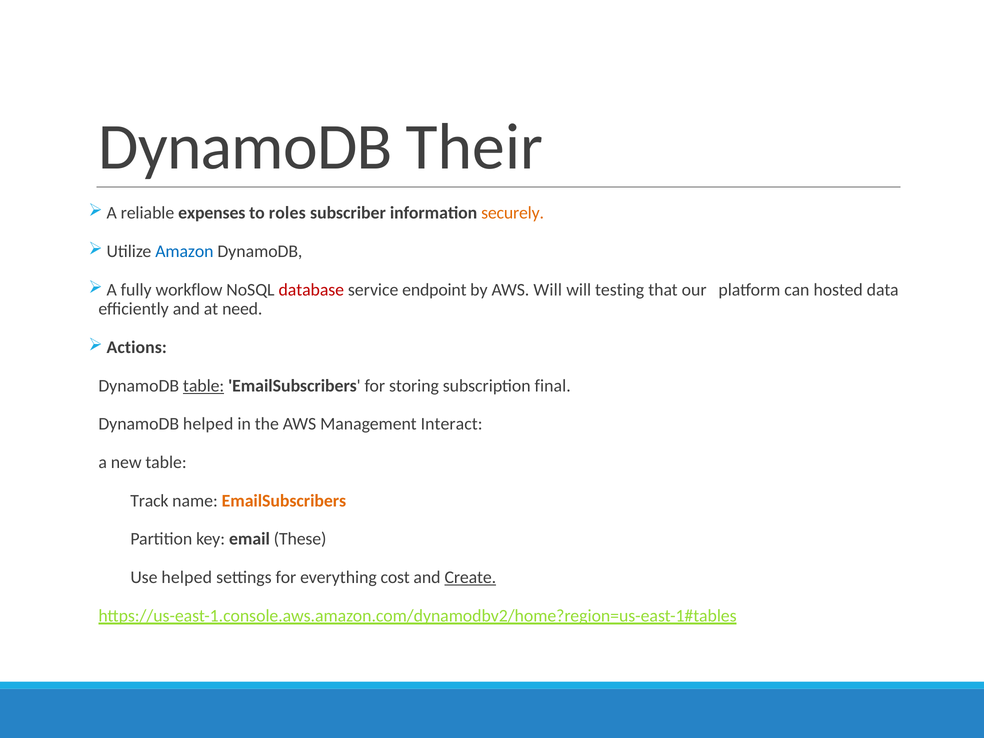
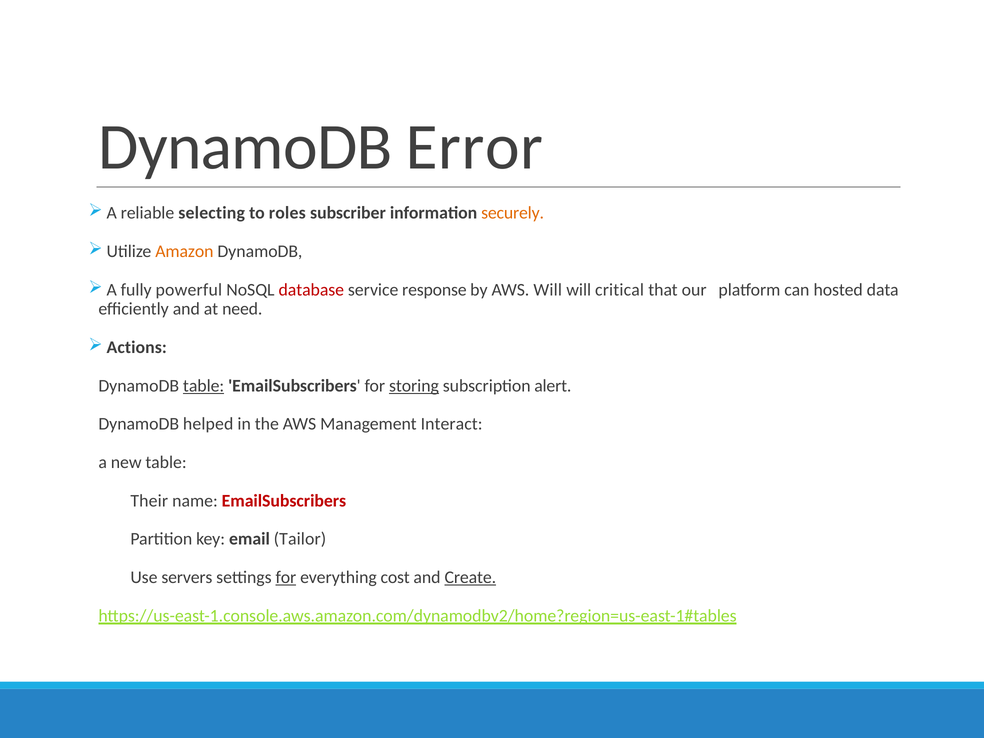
Their: Their -> Error (474, 147)
expenses: expenses -> selecting (212, 213)
Amazon colour: blue -> orange (184, 251)
workflow: workflow -> powerful (189, 290)
endpoint: endpoint -> response (434, 290)
testing: testing -> critical (620, 290)
storing underline: none -> present (414, 386)
final: final -> alert (553, 386)
Track: Track -> Their (149, 501)
EmailSubscribers colour: orange -> red (284, 501)
These: These -> Tailor (300, 539)
Use helped: helped -> servers (187, 577)
for underline: none -> present (286, 577)
